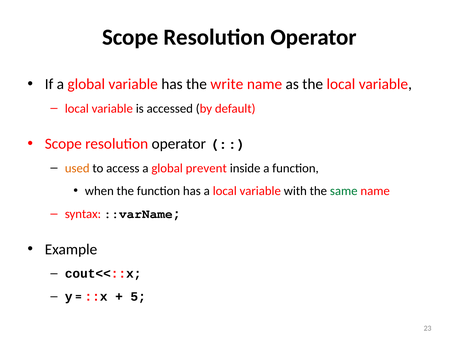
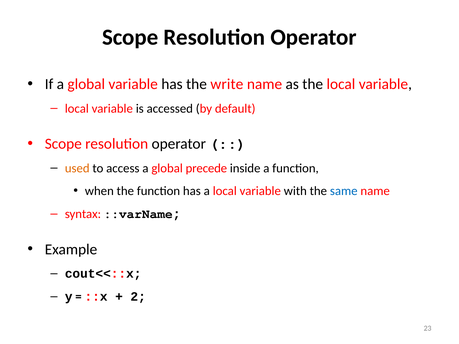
prevent: prevent -> precede (206, 168)
same colour: green -> blue (344, 191)
5: 5 -> 2 (138, 297)
